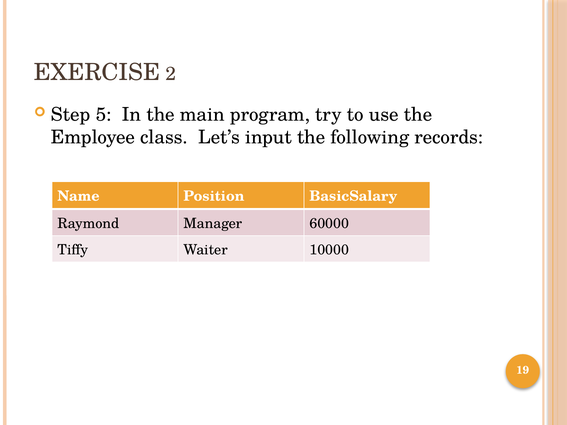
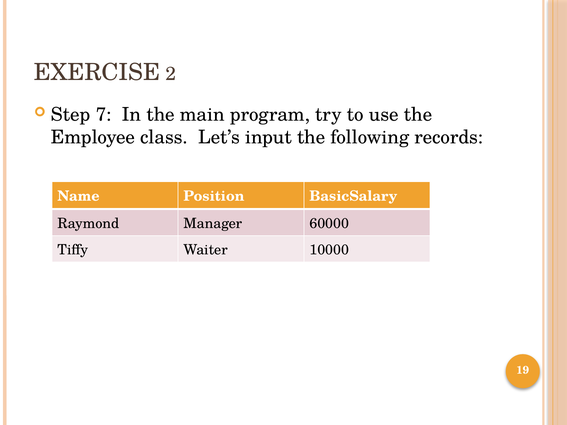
5: 5 -> 7 (104, 115)
